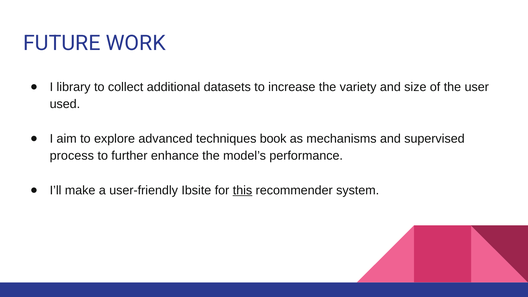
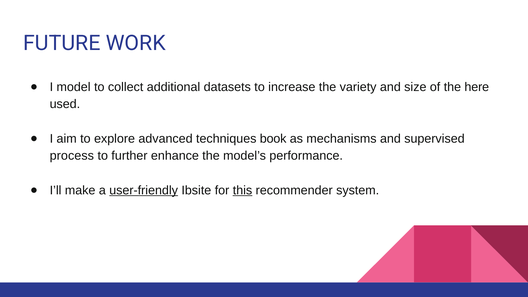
library: library -> model (74, 87)
user: user -> here (477, 87)
user-friendly underline: none -> present (144, 190)
